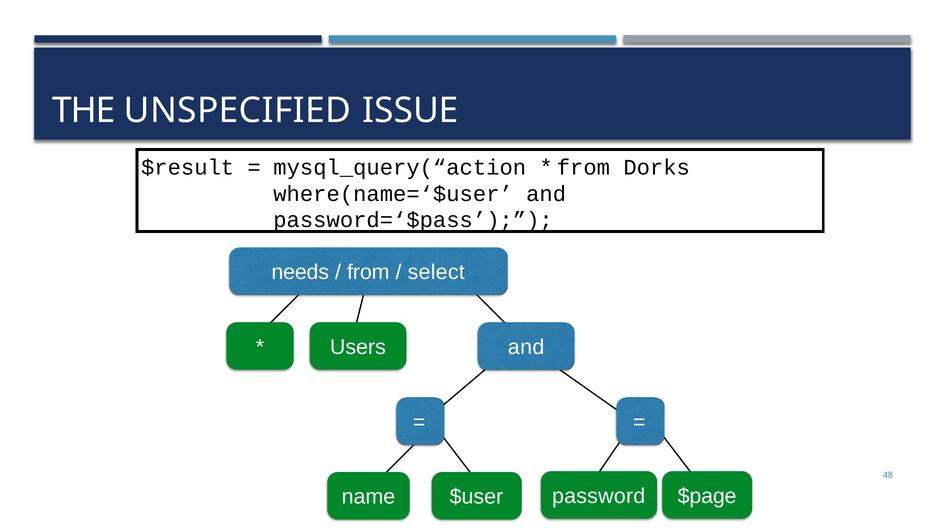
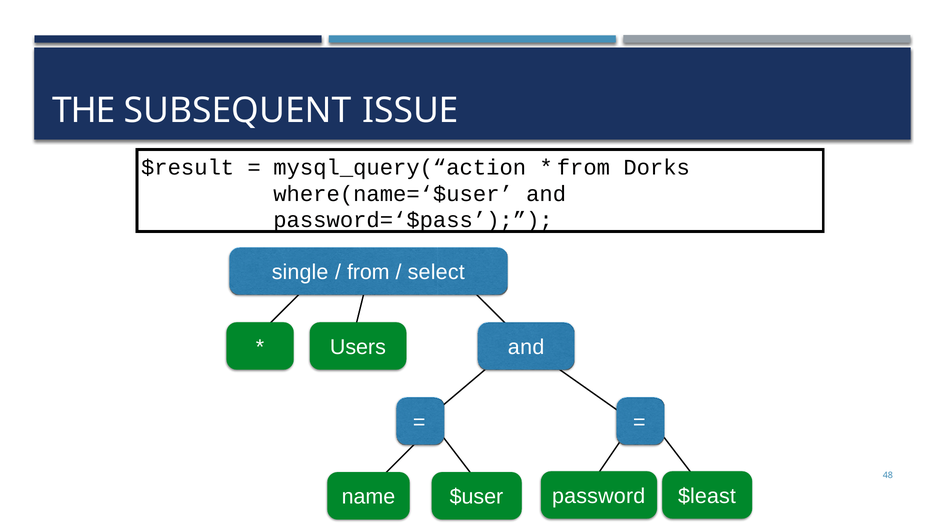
UNSPECIFIED: UNSPECIFIED -> SUBSEQUENT (238, 111)
needs: needs -> single (300, 272)
$page: $page -> $least (707, 497)
